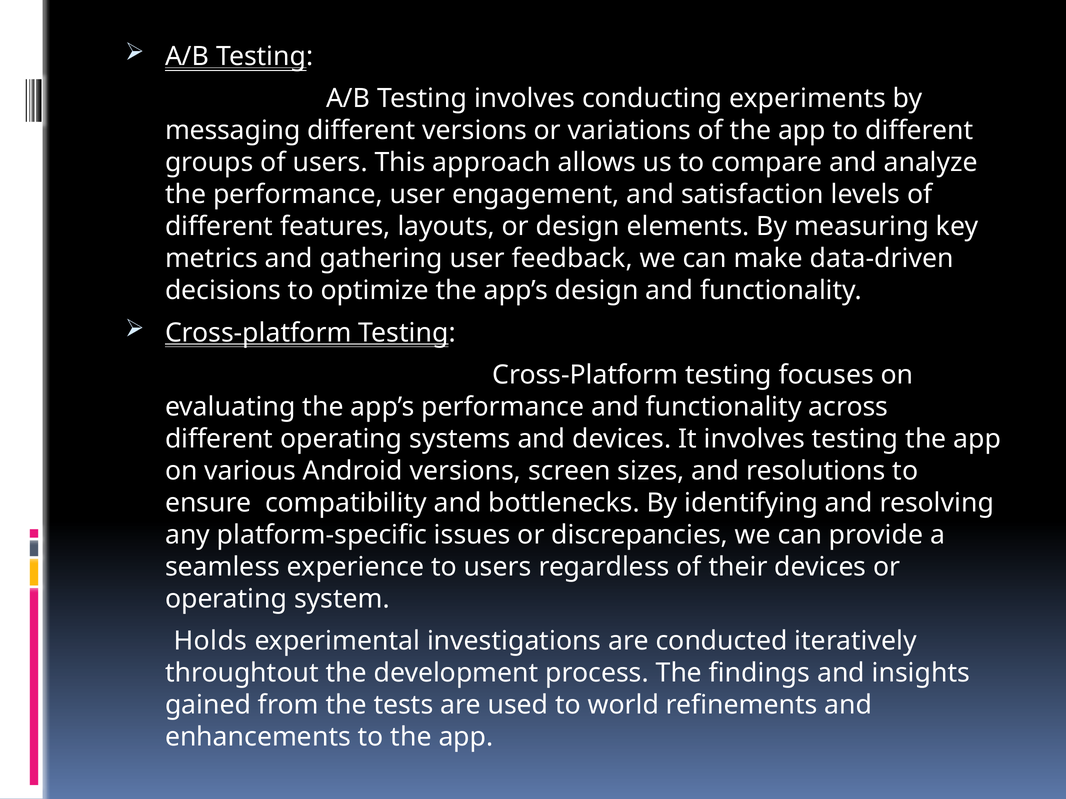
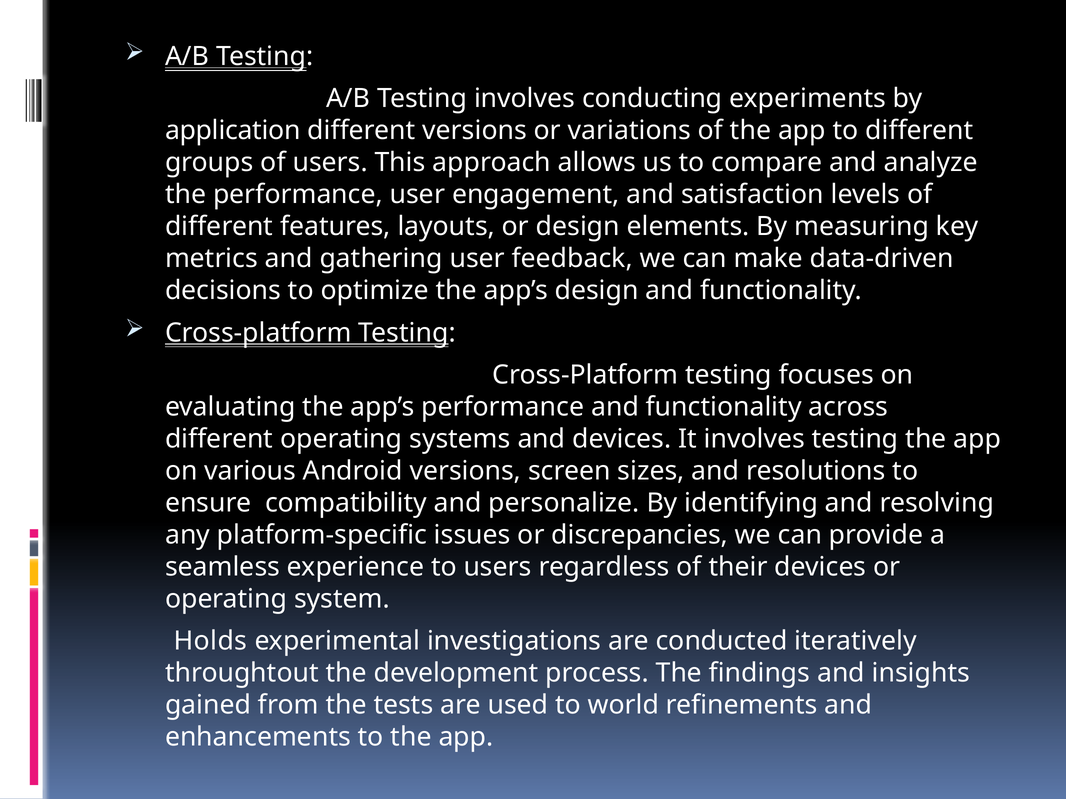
messaging: messaging -> application (233, 131)
bottlenecks: bottlenecks -> personalize (564, 503)
